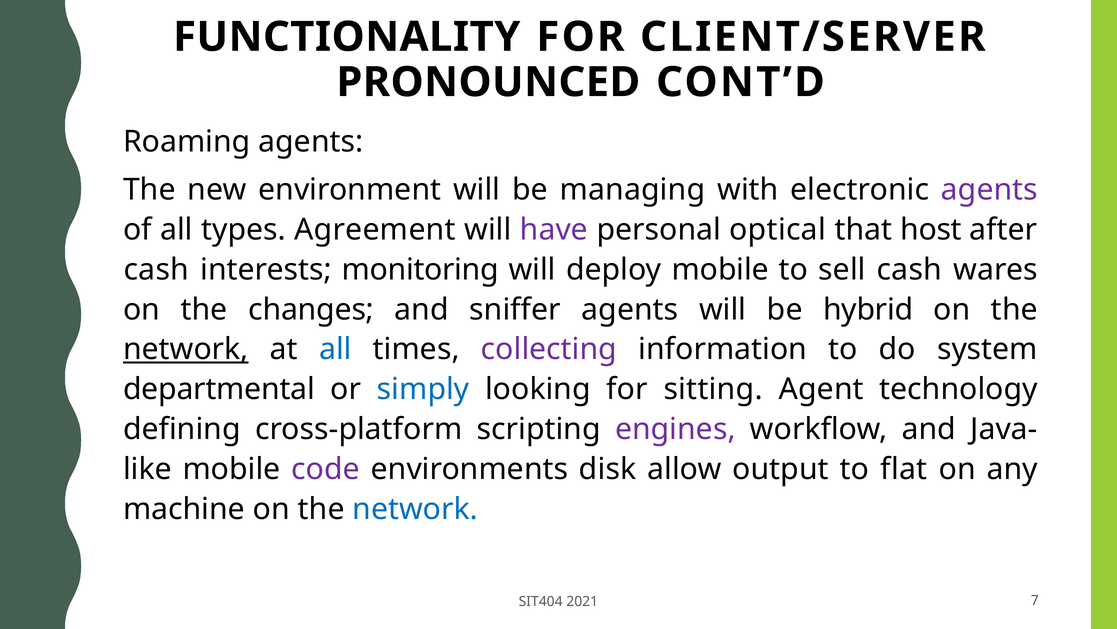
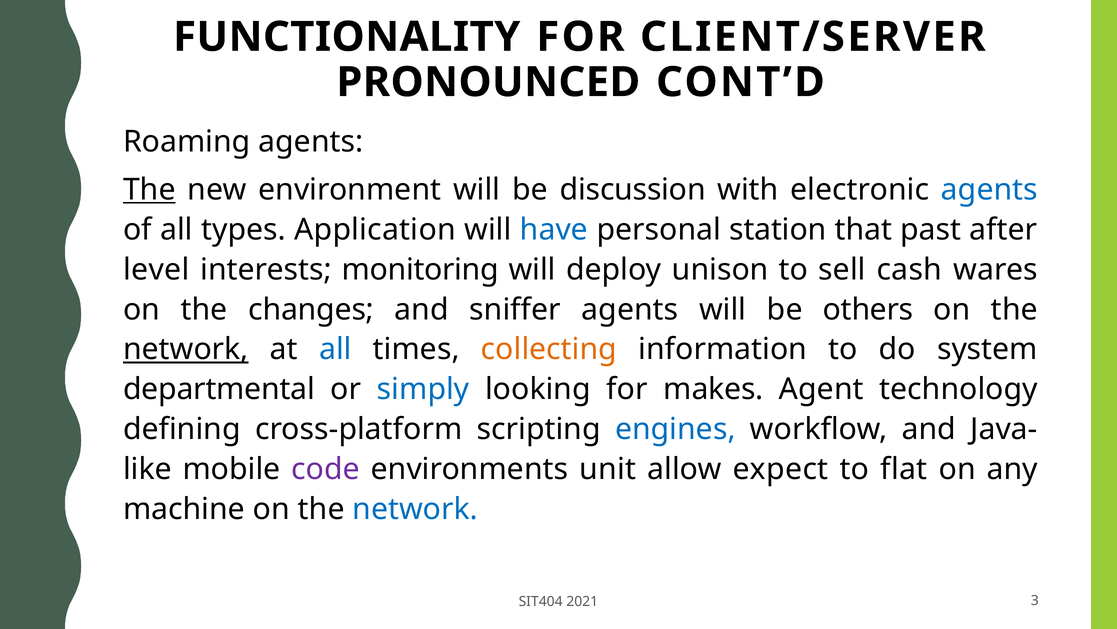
The underline: none -> present (149, 189)
managing: managing -> discussion (633, 189)
agents colour: purple -> blue (989, 189)
Agreement: Agreement -> Application (375, 229)
have colour: purple -> blue (554, 229)
optical: optical -> station (778, 229)
host: host -> past (931, 229)
cash: cash -> level (156, 269)
deploy mobile: mobile -> unison (720, 269)
hybrid: hybrid -> others (868, 309)
collecting colour: purple -> orange (549, 349)
sitting: sitting -> makes (713, 389)
engines colour: purple -> blue (675, 429)
disk: disk -> unit (608, 469)
output: output -> expect (780, 469)
7: 7 -> 3 (1035, 600)
